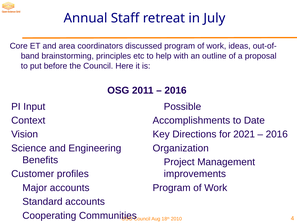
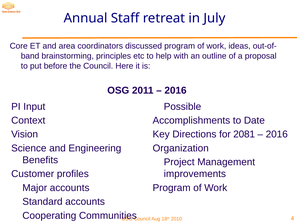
2021: 2021 -> 2081 (244, 134)
